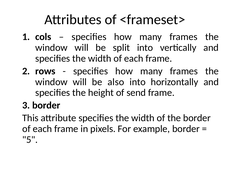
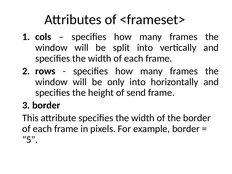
also: also -> only (116, 82)
